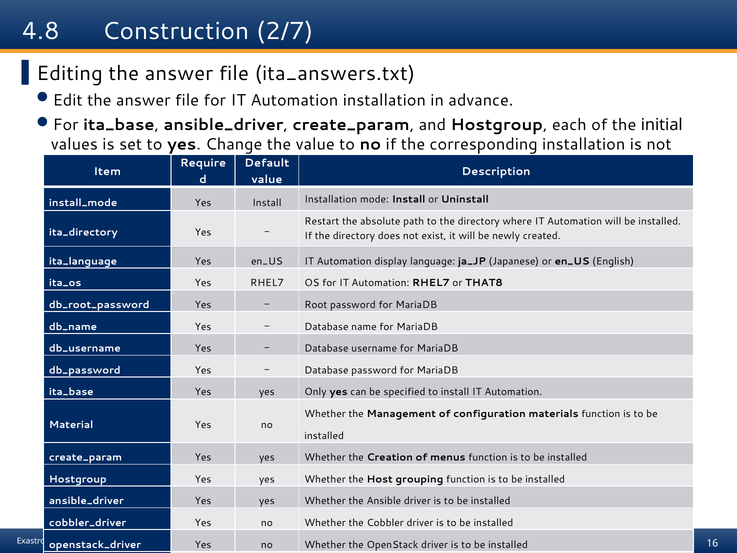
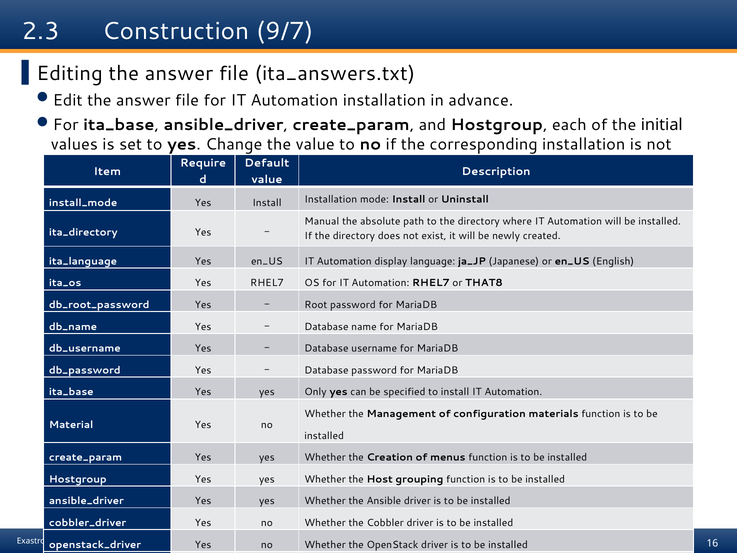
4.8: 4.8 -> 2.3 (41, 31)
2/7: 2/7 -> 9/7 (285, 31)
Restart: Restart -> Manual (322, 221)
